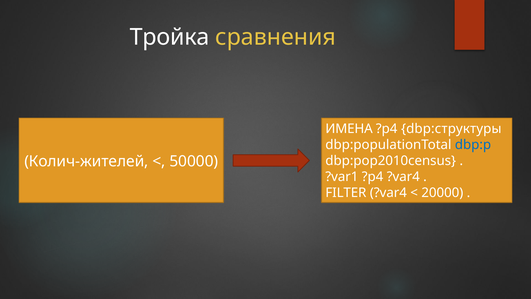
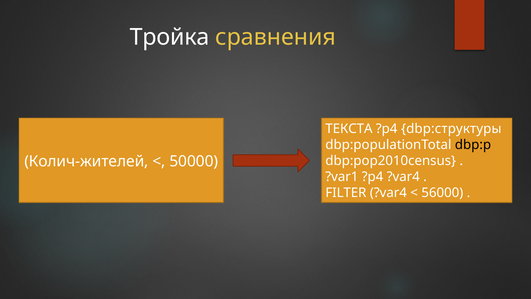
ИМЕНА: ИМЕНА -> ТЕКСТА (349, 129)
dbp:p colour: blue -> black (473, 145)
20000: 20000 -> 56000 (442, 192)
